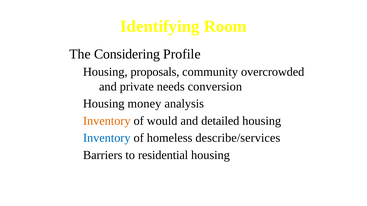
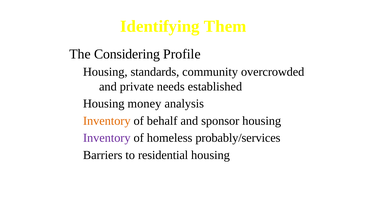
Room: Room -> Them (225, 26)
proposals: proposals -> standards (155, 72)
conversion: conversion -> established (215, 87)
would: would -> behalf (162, 121)
detailed: detailed -> sponsor (220, 121)
Inventory colour: blue -> purple (107, 138)
describe/services: describe/services -> probably/services (238, 138)
